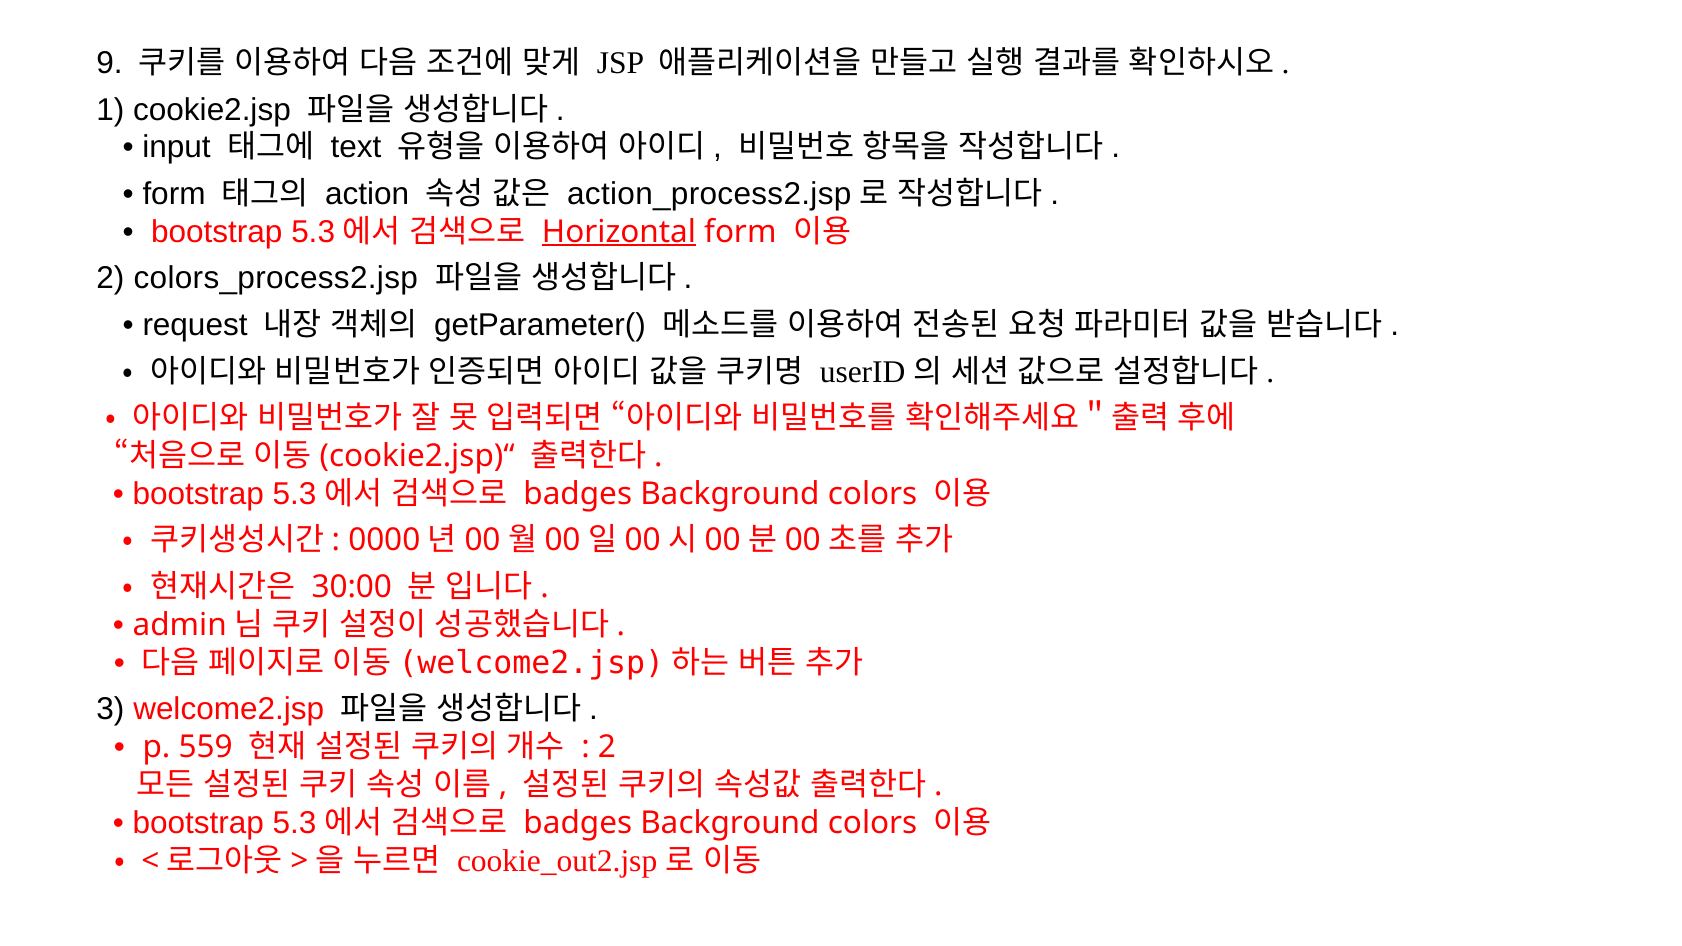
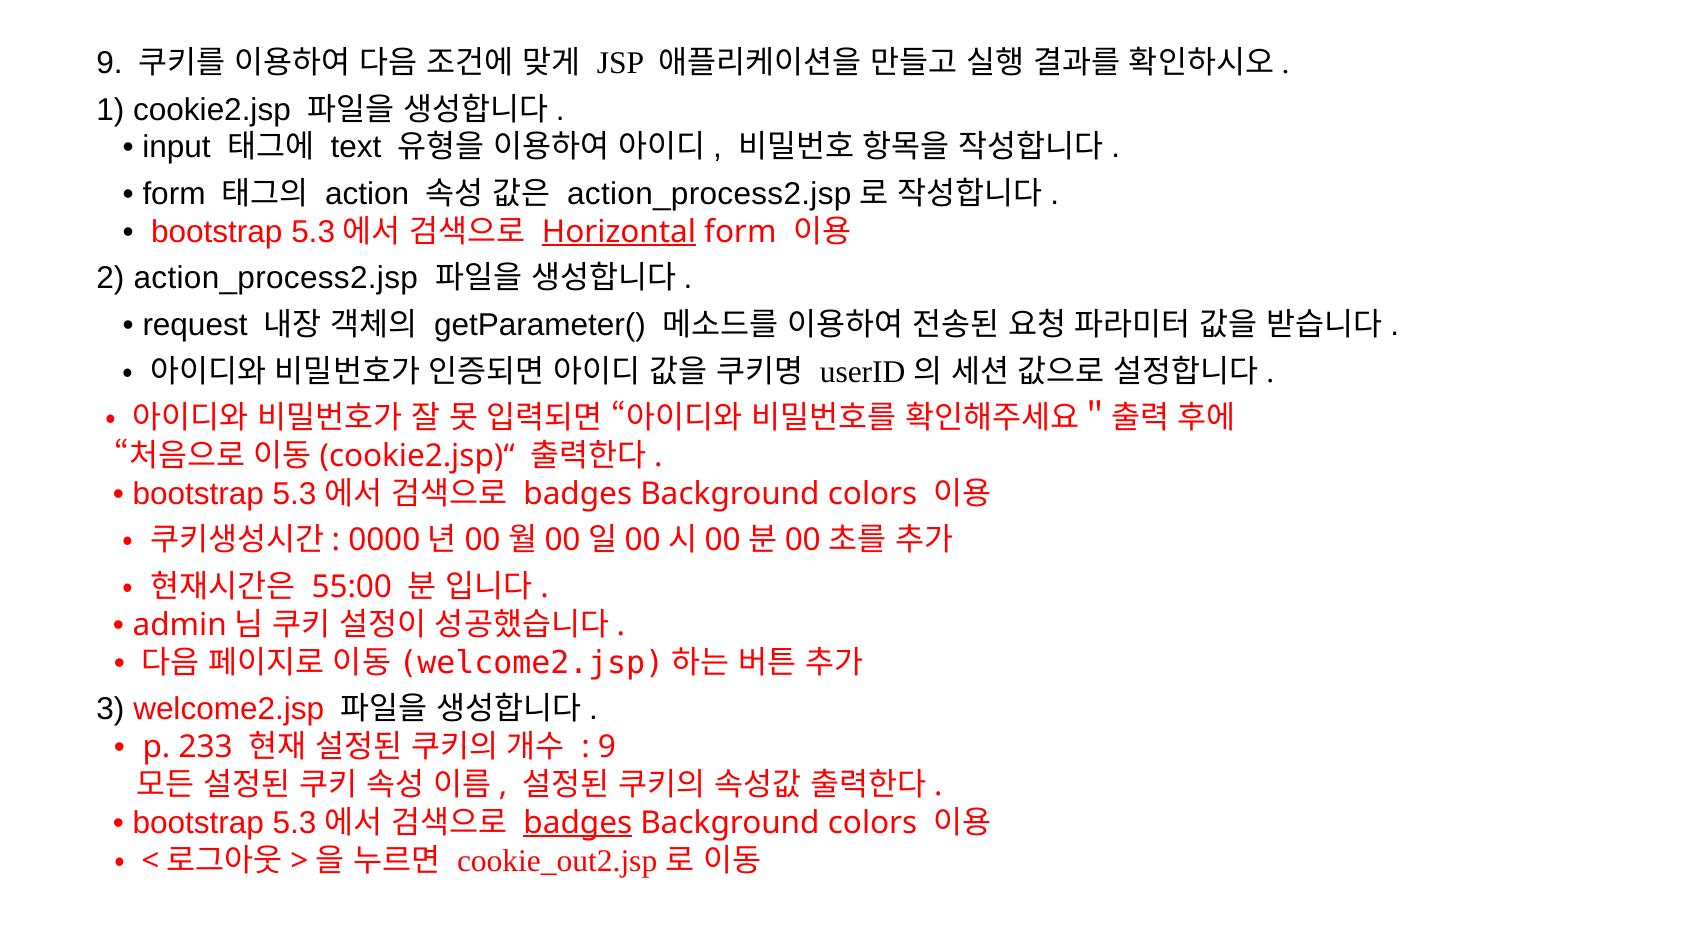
2 colors_process2.jsp: colors_process2.jsp -> action_process2.jsp (276, 278)
30:00: 30:00 -> 55:00 (352, 587)
559: 559 -> 233 (206, 747)
2: 2 -> 9 (607, 747)
badges underline: none -> present (578, 823)
